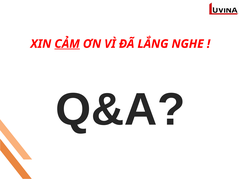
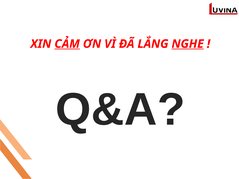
NGHE underline: none -> present (188, 44)
